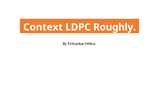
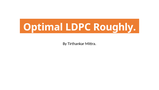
Context: Context -> Optimal (43, 27)
